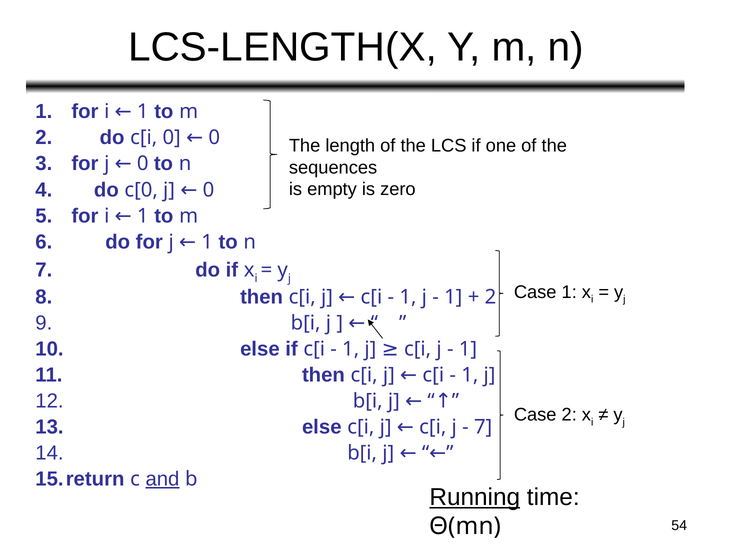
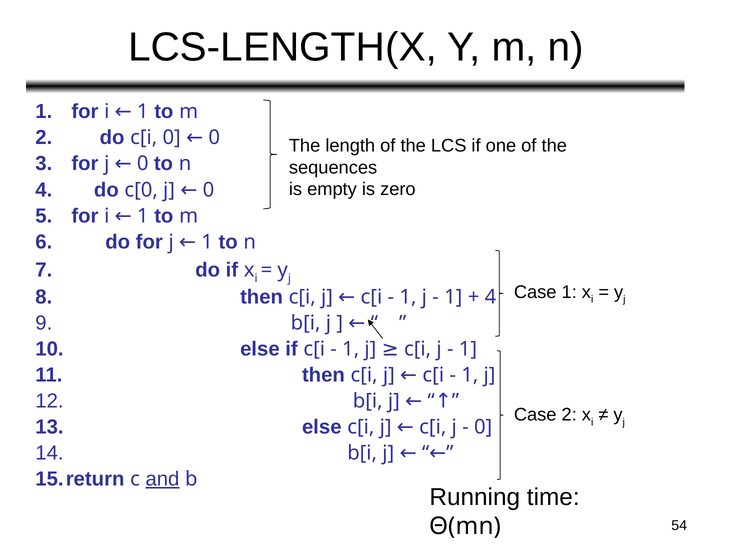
2: 2 -> 4 (491, 297)
7: 7 -> 0 (483, 426)
Running underline: present -> none (475, 496)
